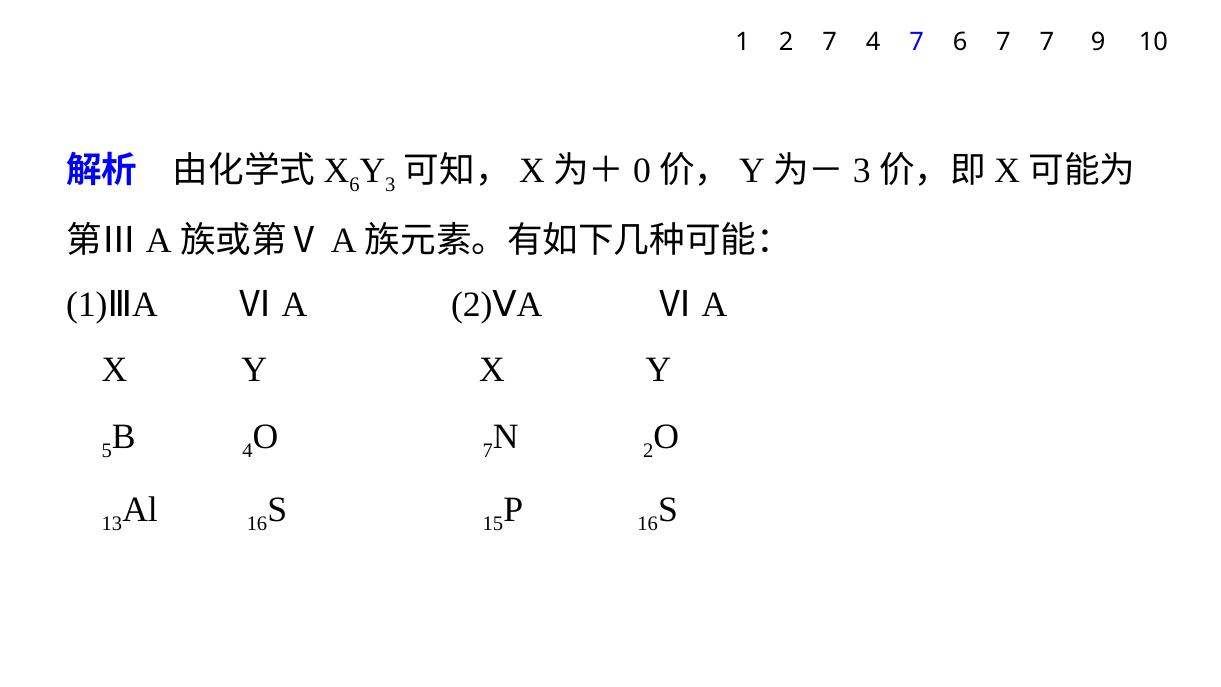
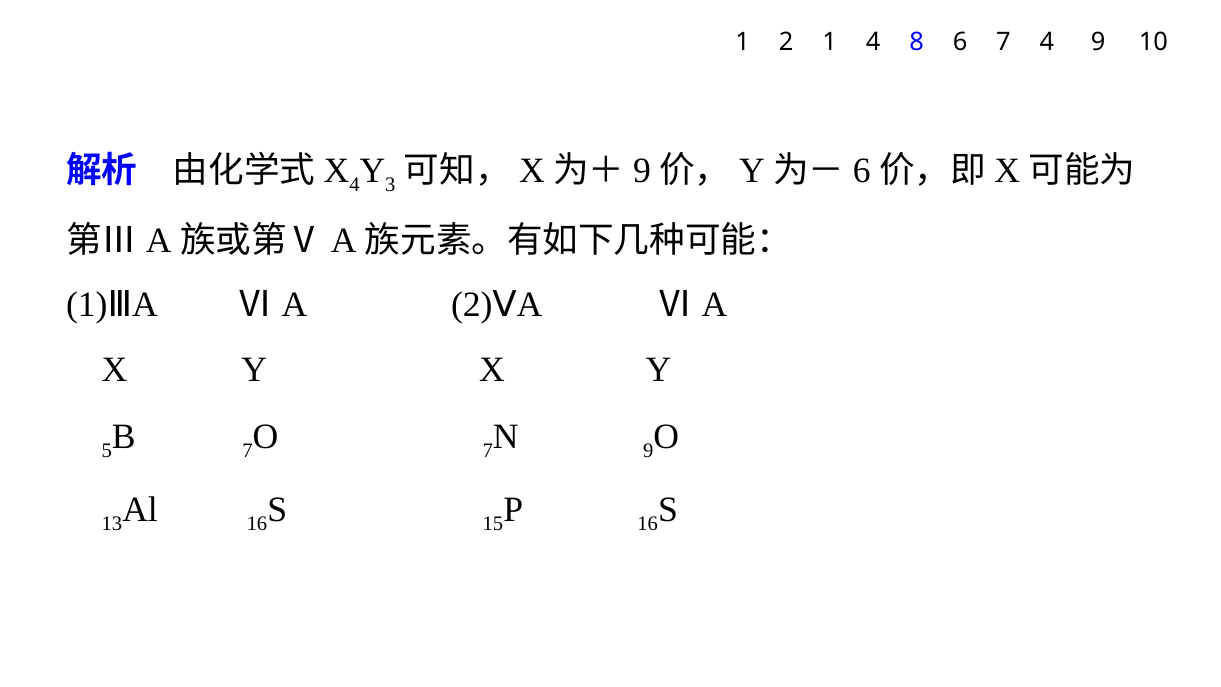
2 7: 7 -> 1 (830, 42)
4 7: 7 -> 8 (917, 42)
7 7: 7 -> 4 (1047, 42)
X 6: 6 -> 4 (354, 185)
0: 0 -> 9 (642, 171)
3: 3 -> 6 (862, 171)
4: 4 -> 7 (247, 450)
2: 2 -> 9 (648, 450)
